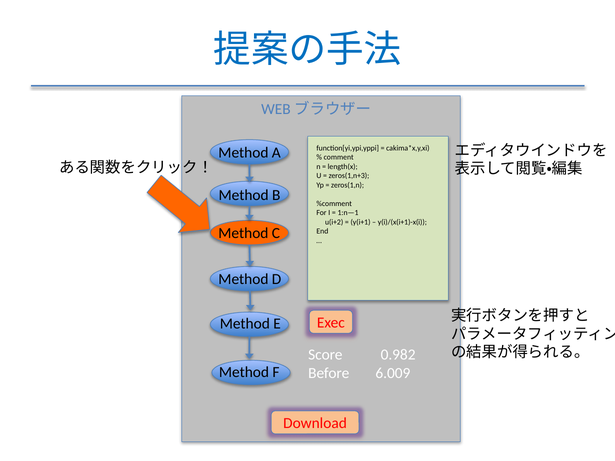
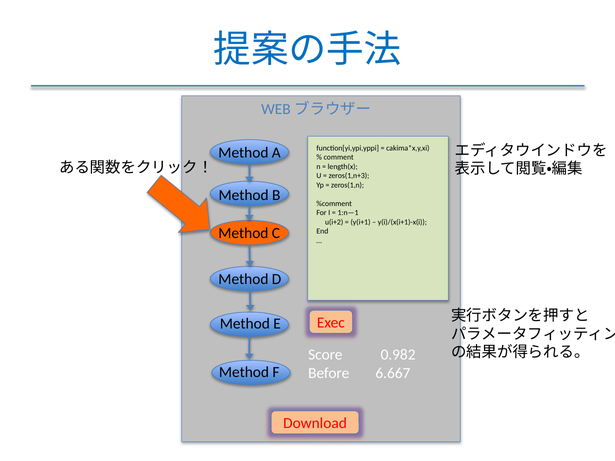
6.009: 6.009 -> 6.667 (393, 373)
